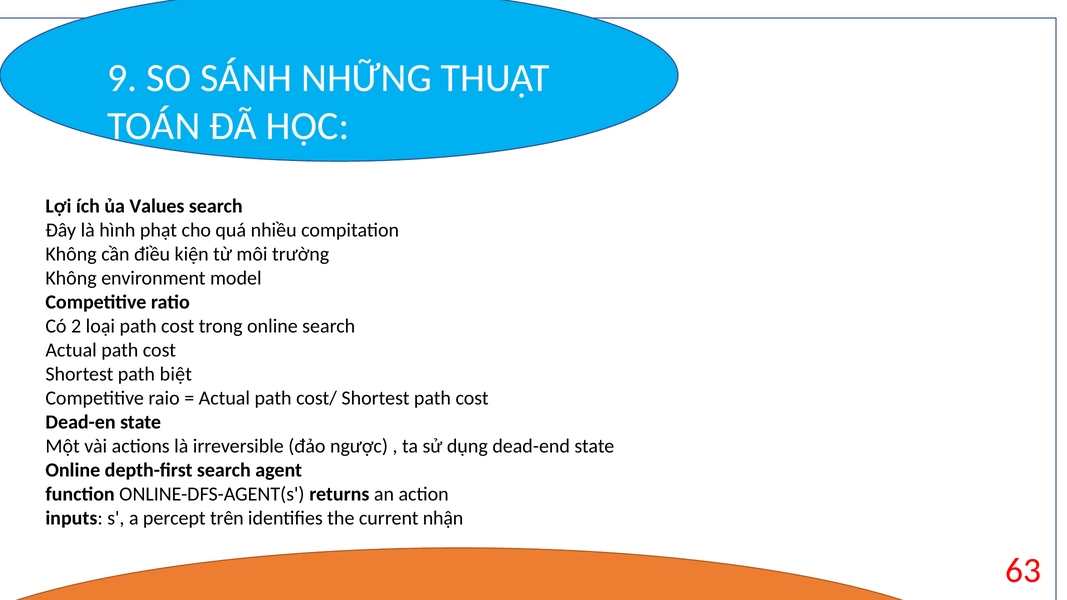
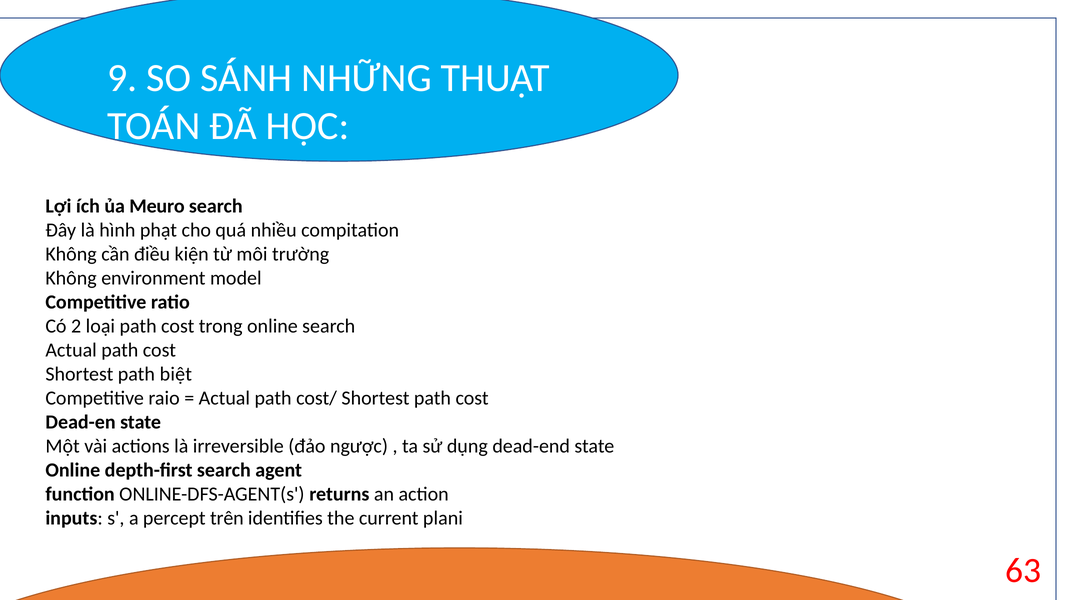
Values: Values -> Meuro (157, 206)
nhận: nhận -> plani (443, 518)
